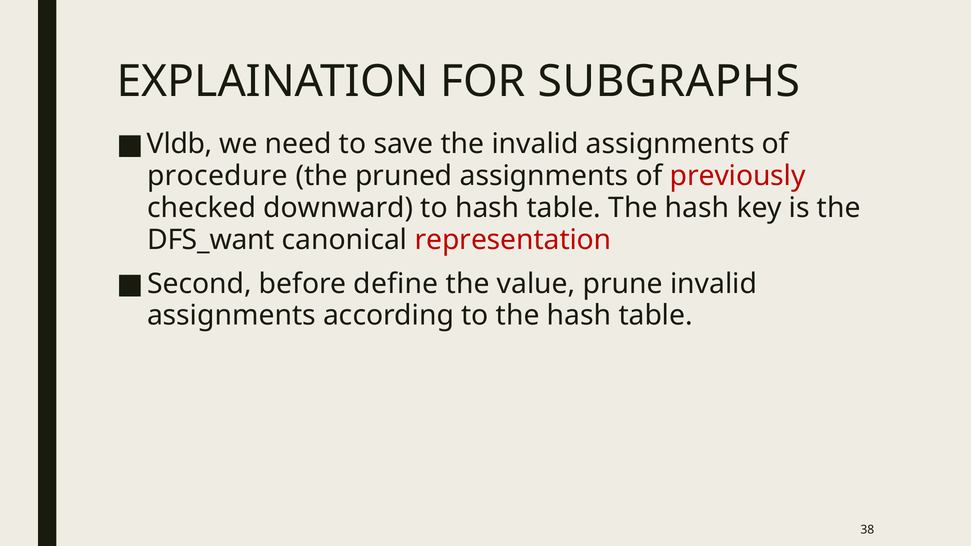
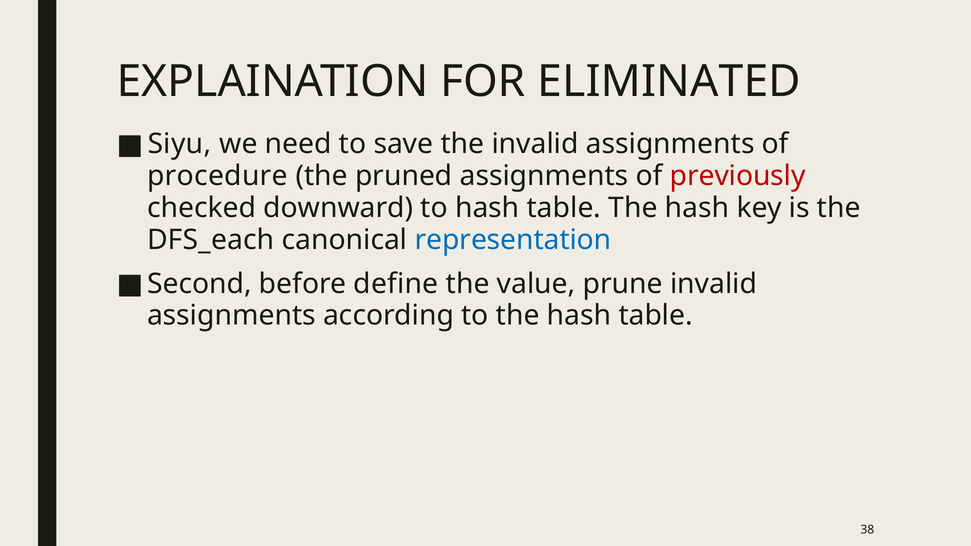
SUBGRAPHS: SUBGRAPHS -> ELIMINATED (669, 82)
Vldb: Vldb -> Siyu (179, 144)
DFS_want: DFS_want -> DFS_each (211, 240)
representation colour: red -> blue (513, 240)
